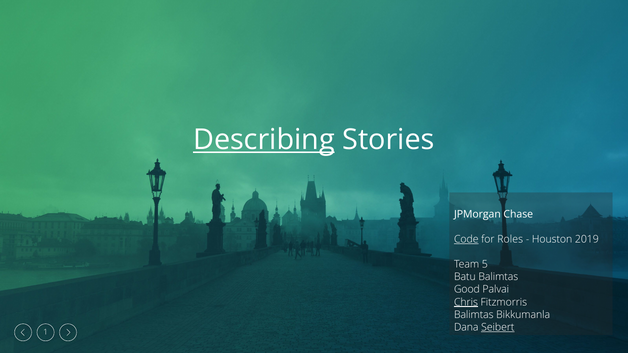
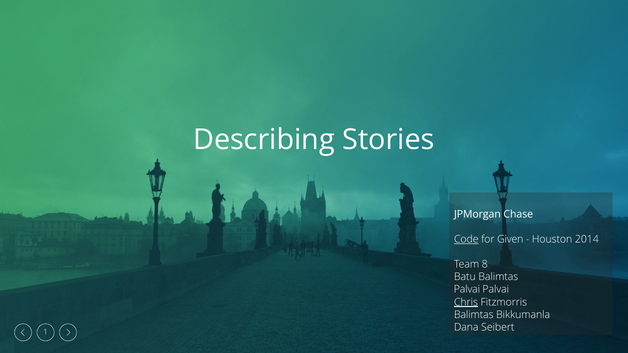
Describing underline: present -> none (264, 140)
Roles: Roles -> Given (510, 240)
2019: 2019 -> 2014 (587, 240)
5: 5 -> 8 (485, 265)
Good: Good -> Palvai (467, 290)
Seibert underline: present -> none (498, 327)
